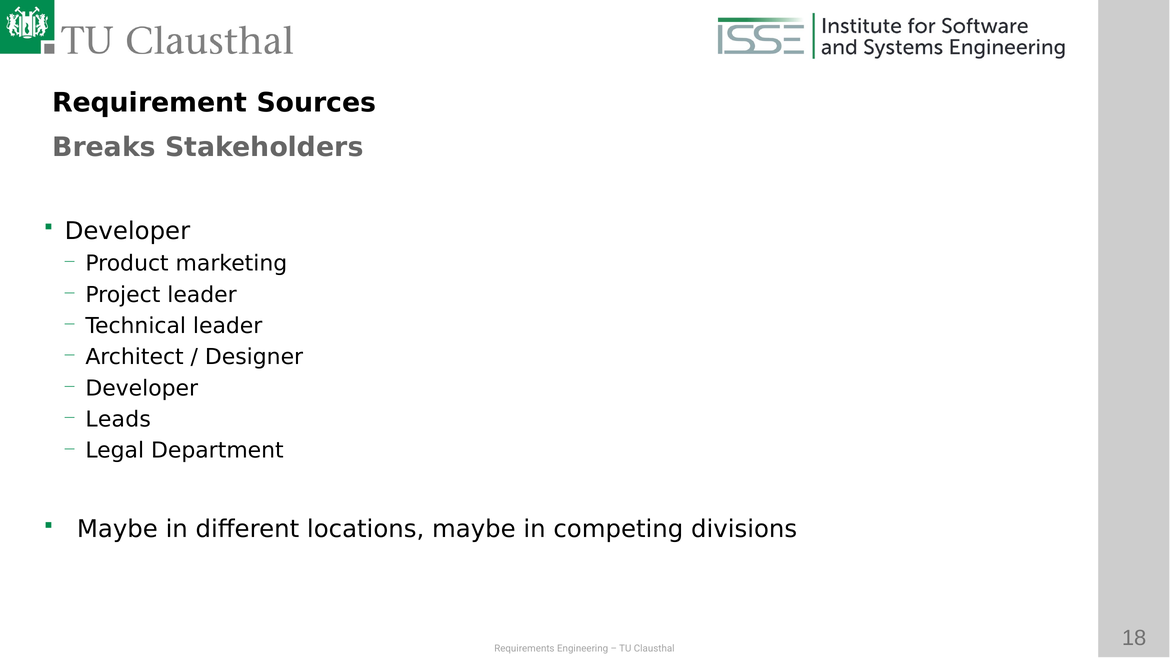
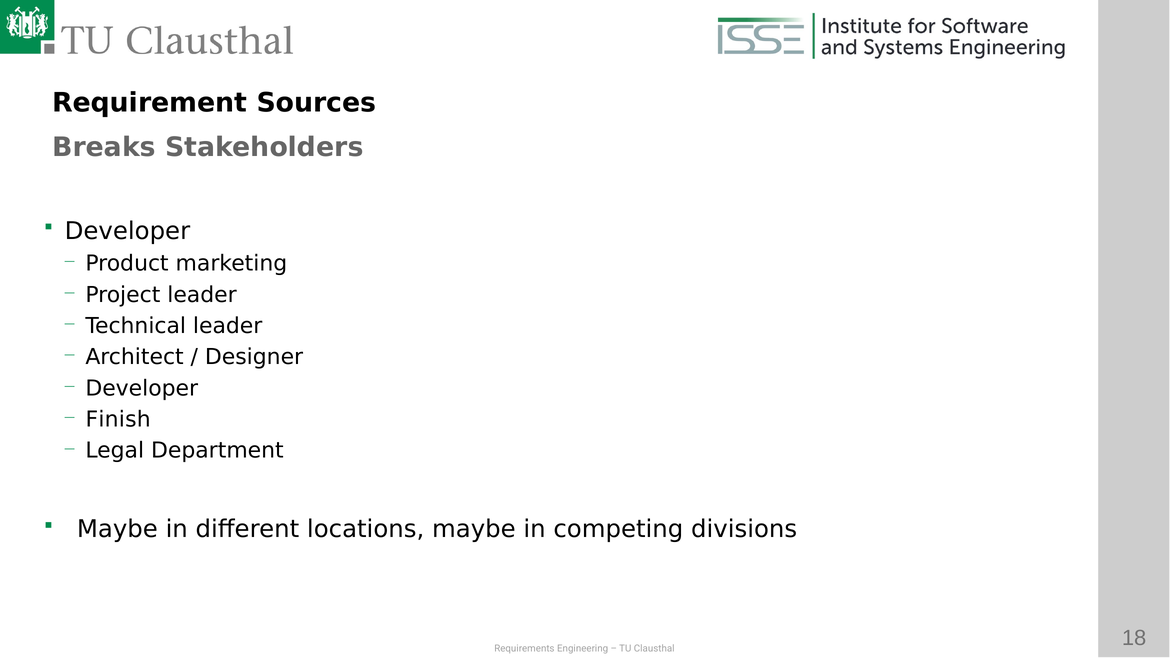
Leads: Leads -> Finish (118, 420)
